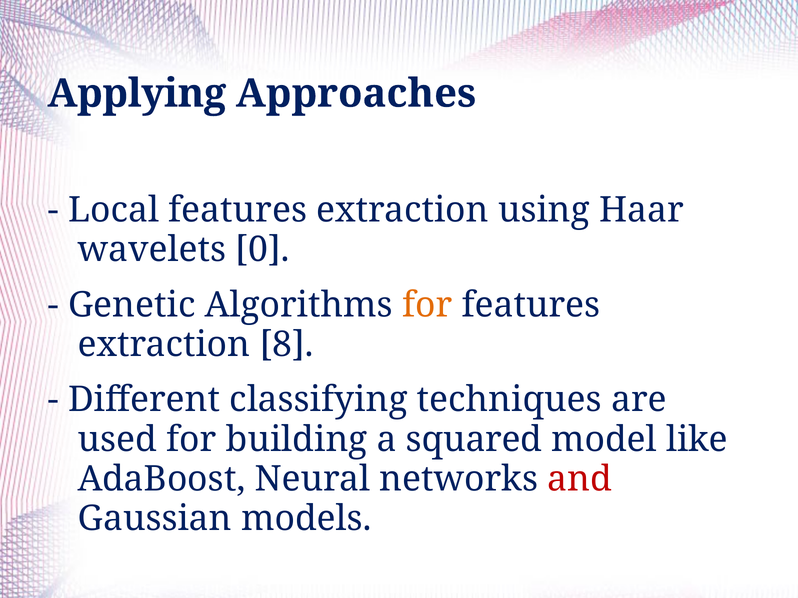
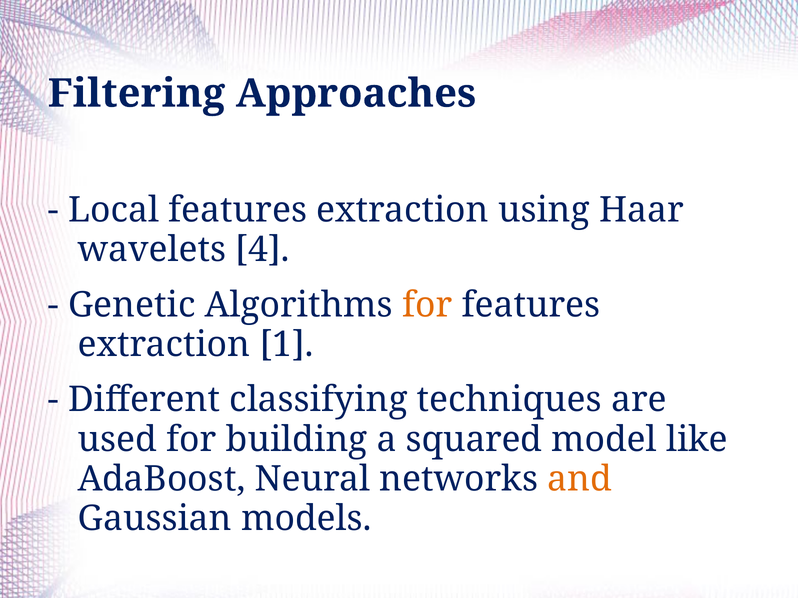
Applying: Applying -> Filtering (137, 94)
0: 0 -> 4 (263, 250)
8: 8 -> 1 (287, 345)
and colour: red -> orange (580, 479)
